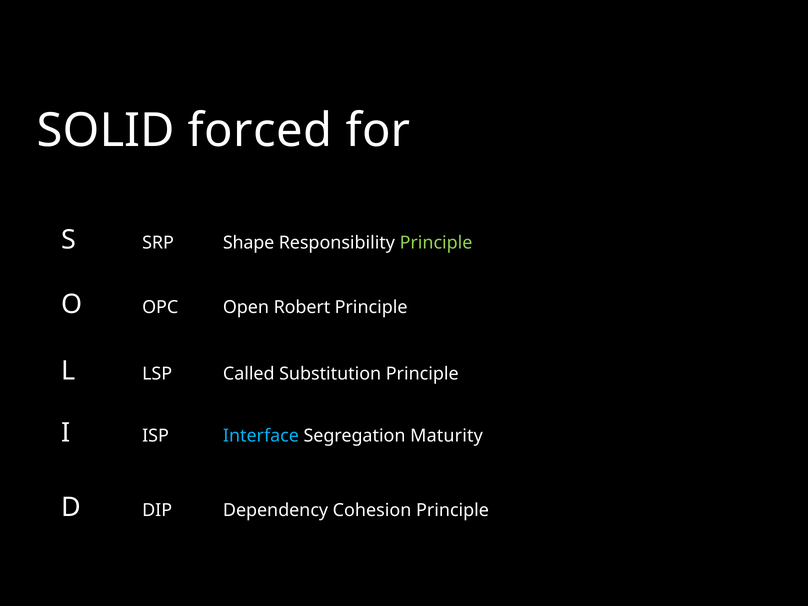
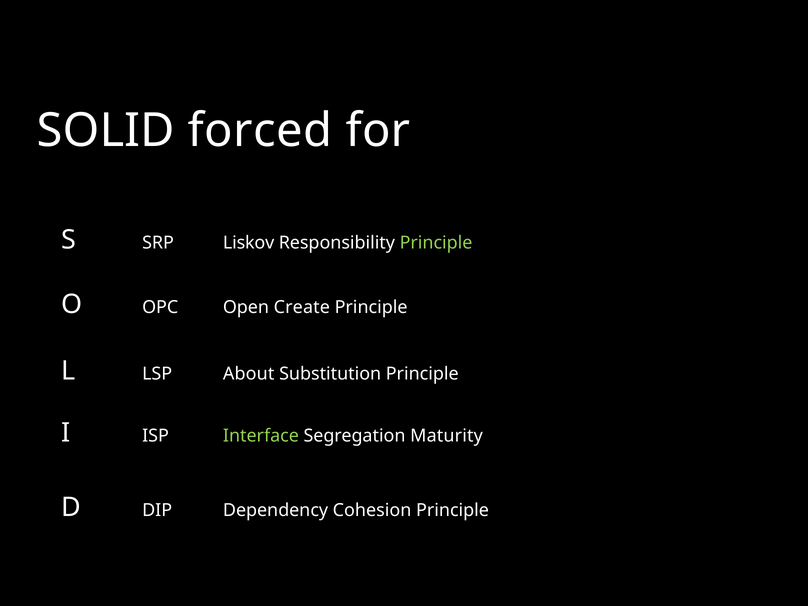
Shape: Shape -> Liskov (249, 243)
Robert: Robert -> Create (302, 308)
Called: Called -> About (249, 374)
Interface colour: light blue -> light green (261, 436)
